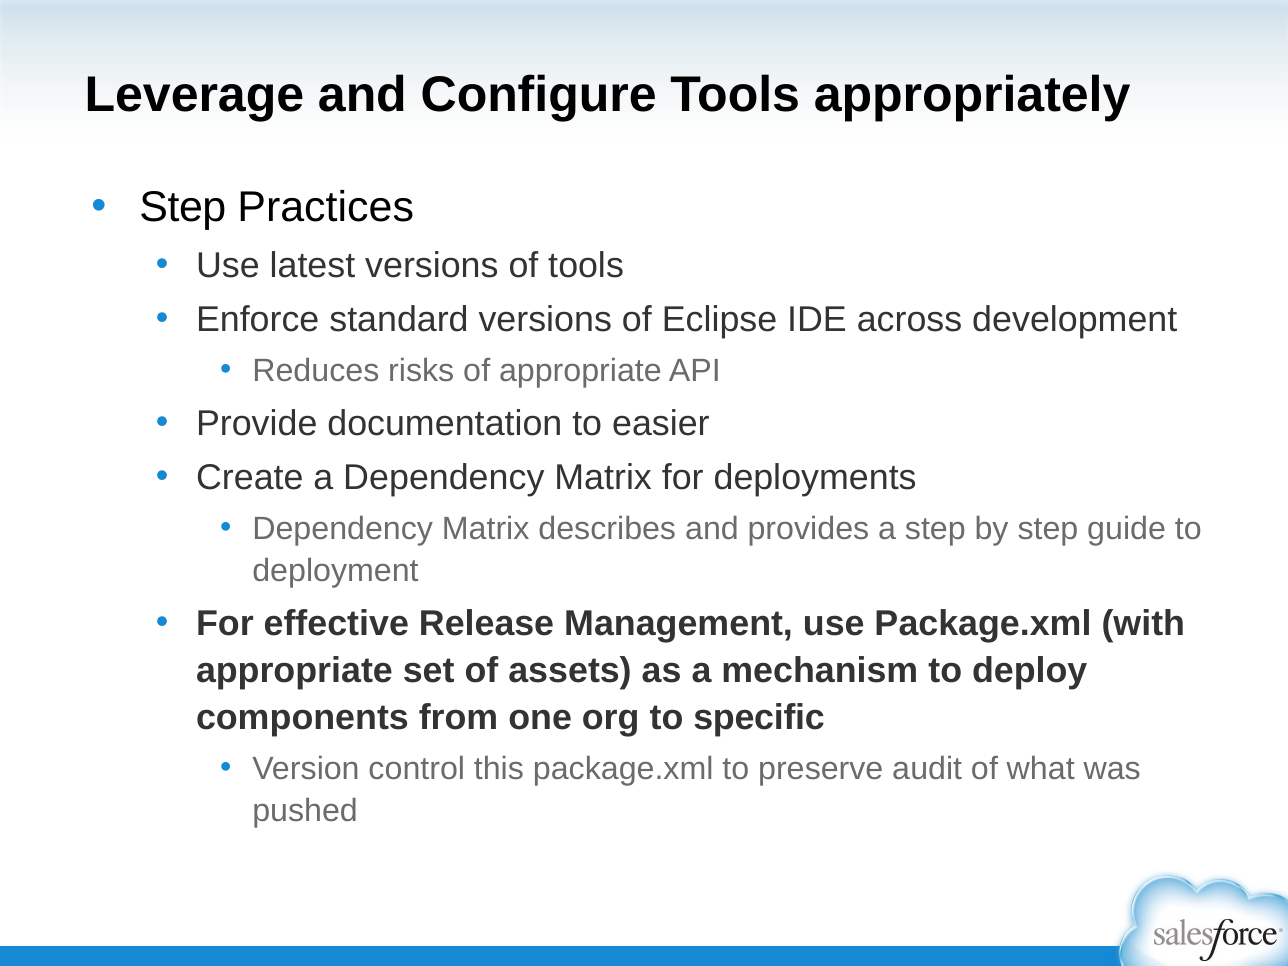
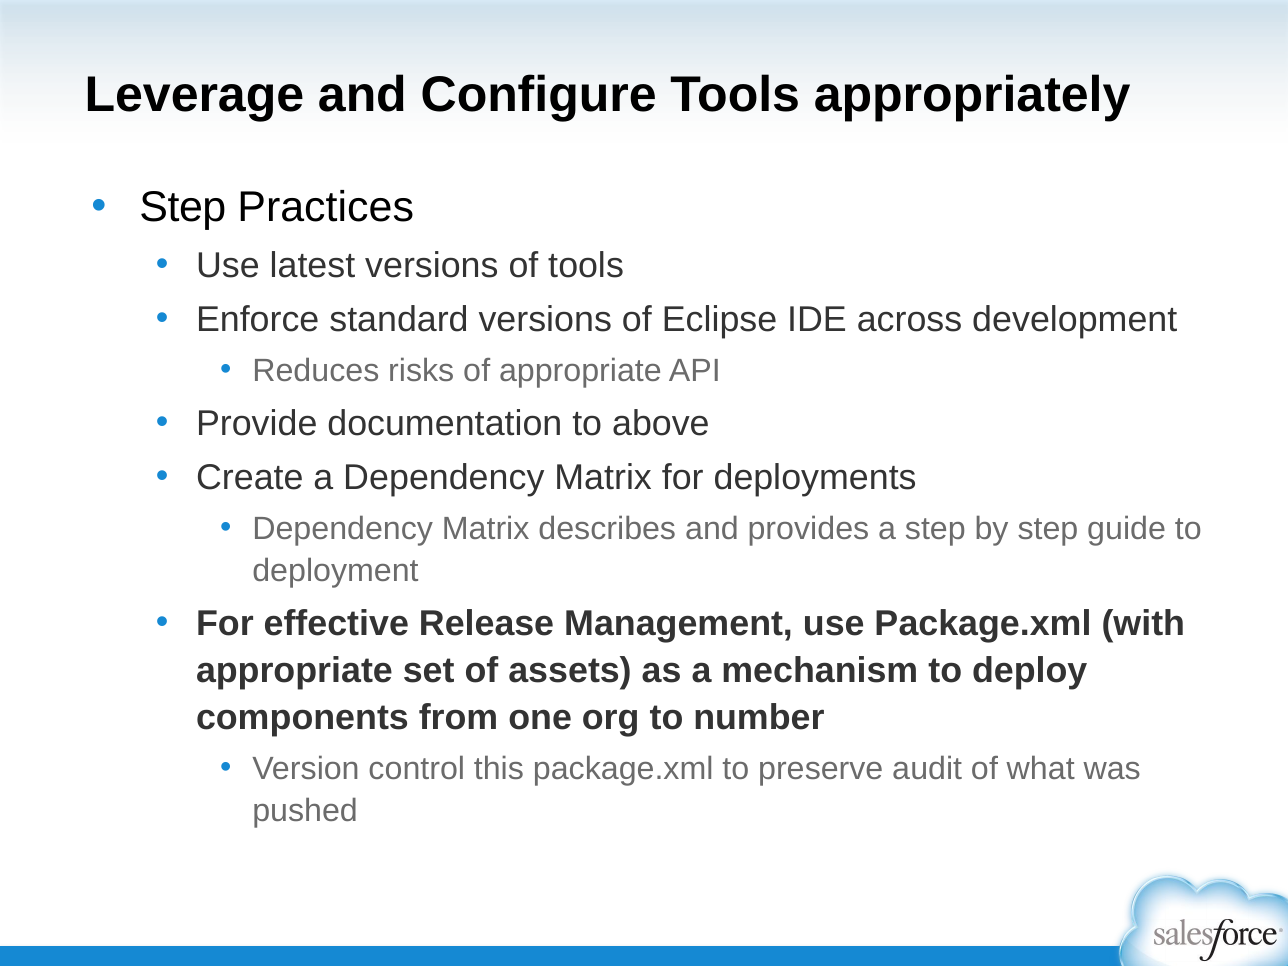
easier: easier -> above (661, 423)
specific: specific -> number (759, 718)
